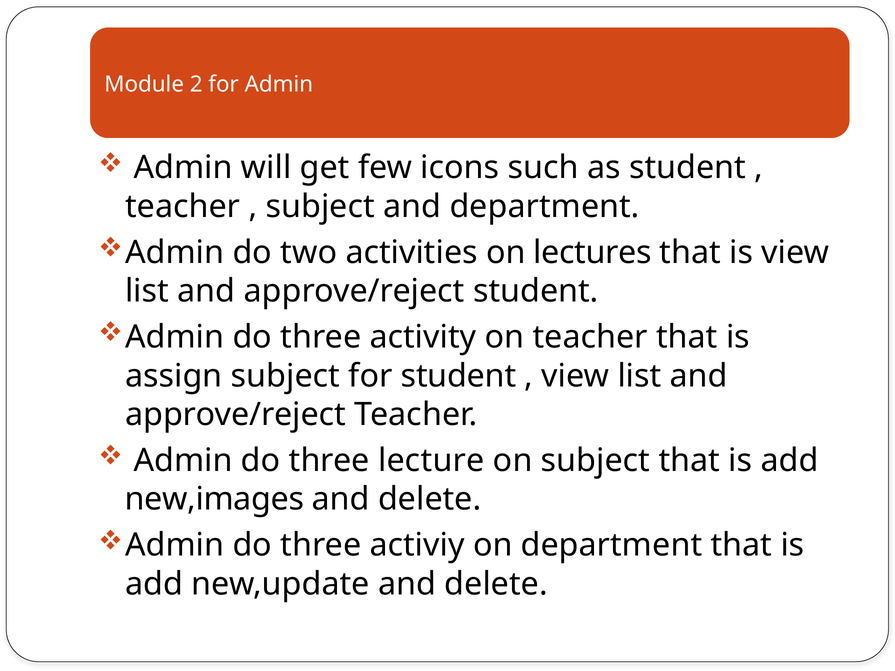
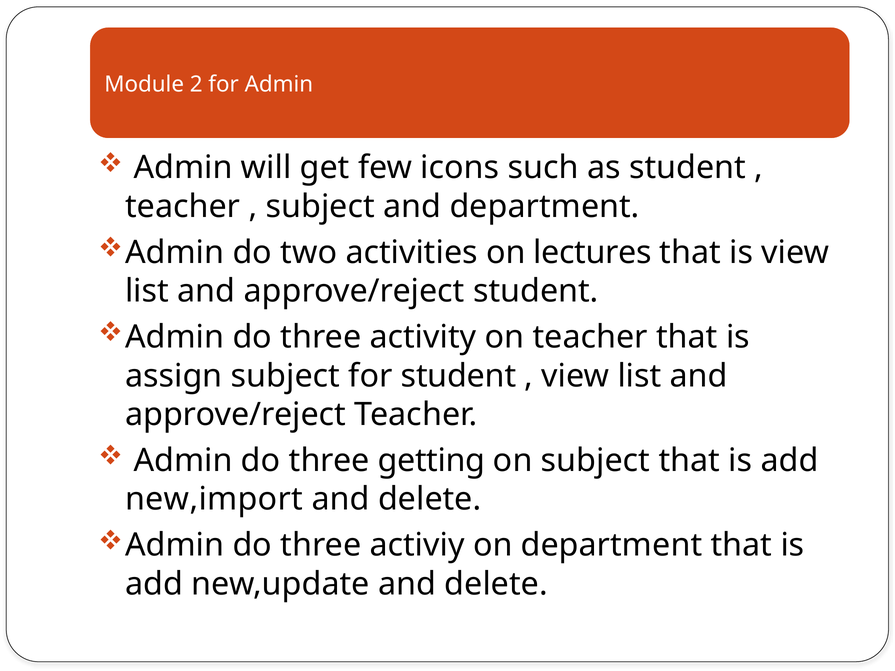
lecture: lecture -> getting (431, 461)
new,images: new,images -> new,import (214, 500)
